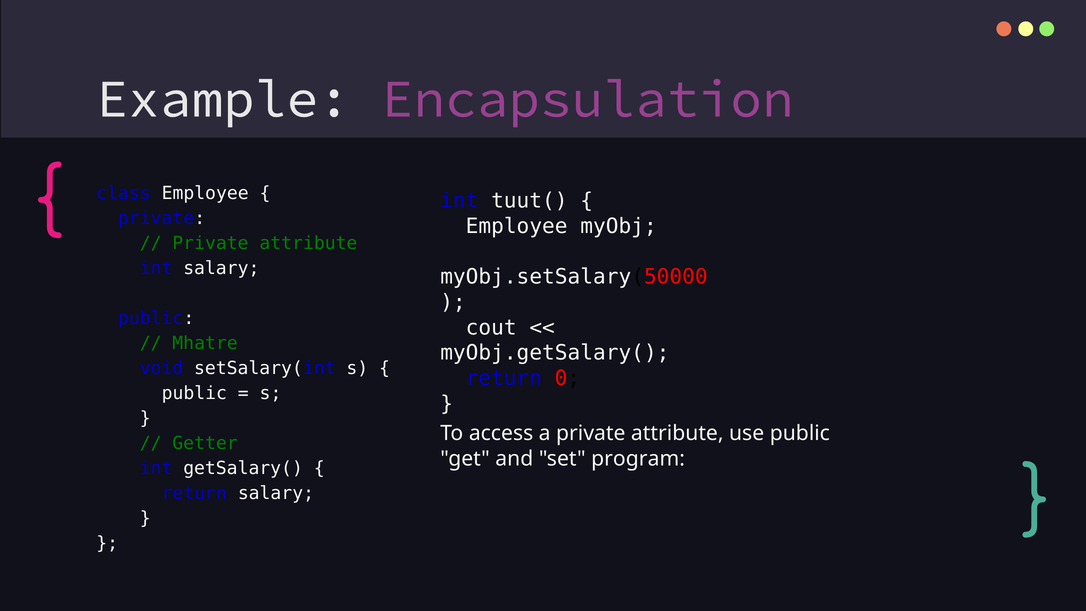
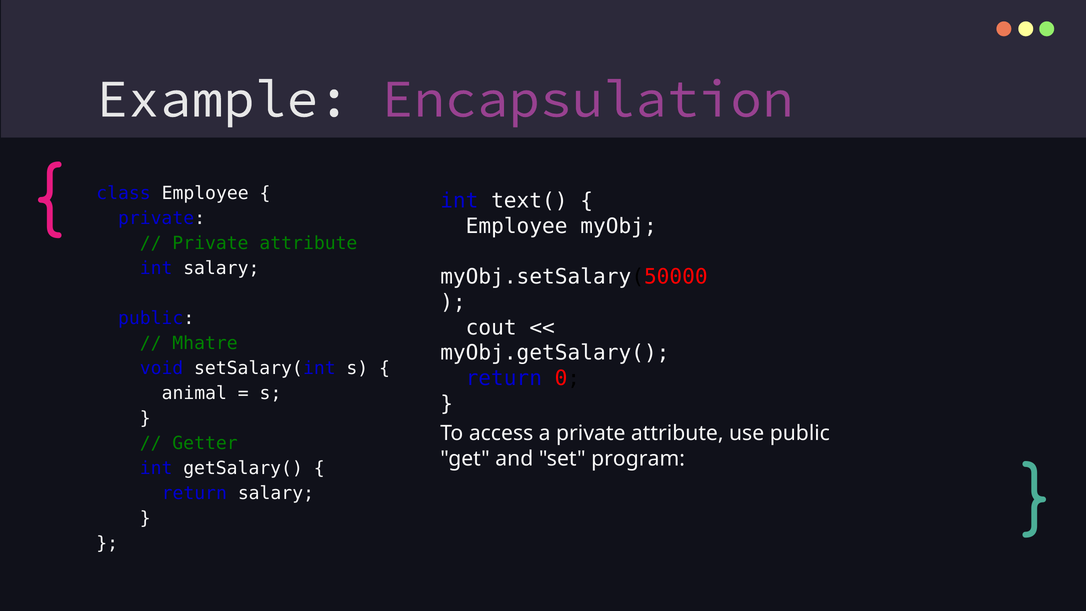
tuut(: tuut( -> text( (529, 201)
public: public -> animal (194, 393)
